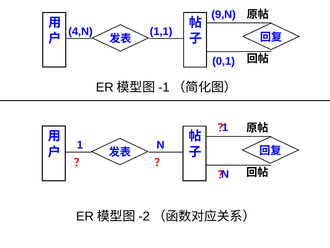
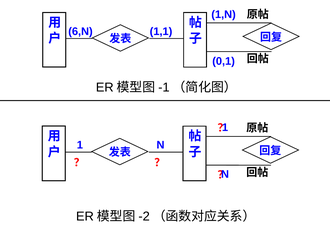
9,N: 9,N -> 1,N (224, 14)
4,N: 4,N -> 6,N (80, 31)
